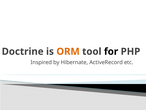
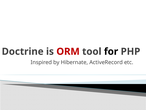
ORM colour: orange -> red (68, 51)
